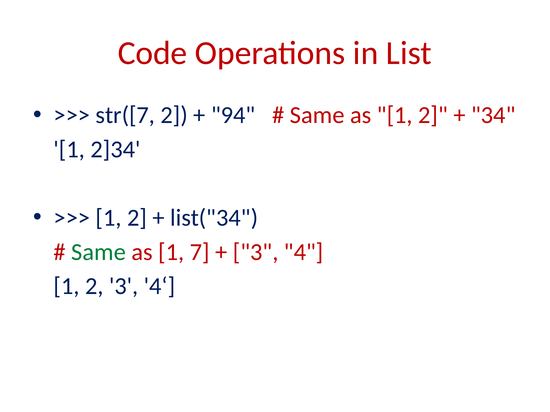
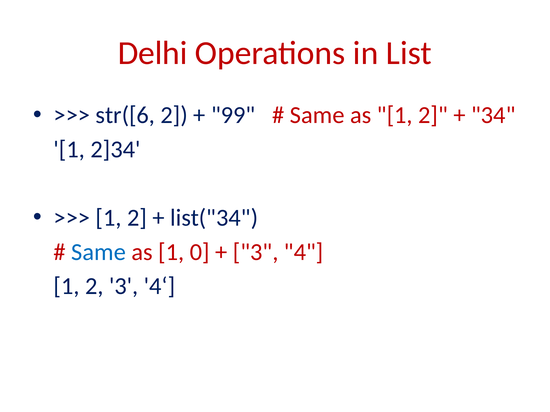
Code: Code -> Delhi (153, 53)
str([7: str([7 -> str([6 (125, 115)
94: 94 -> 99 (233, 115)
Same colour: green -> blue (99, 252)
7: 7 -> 0 (200, 252)
